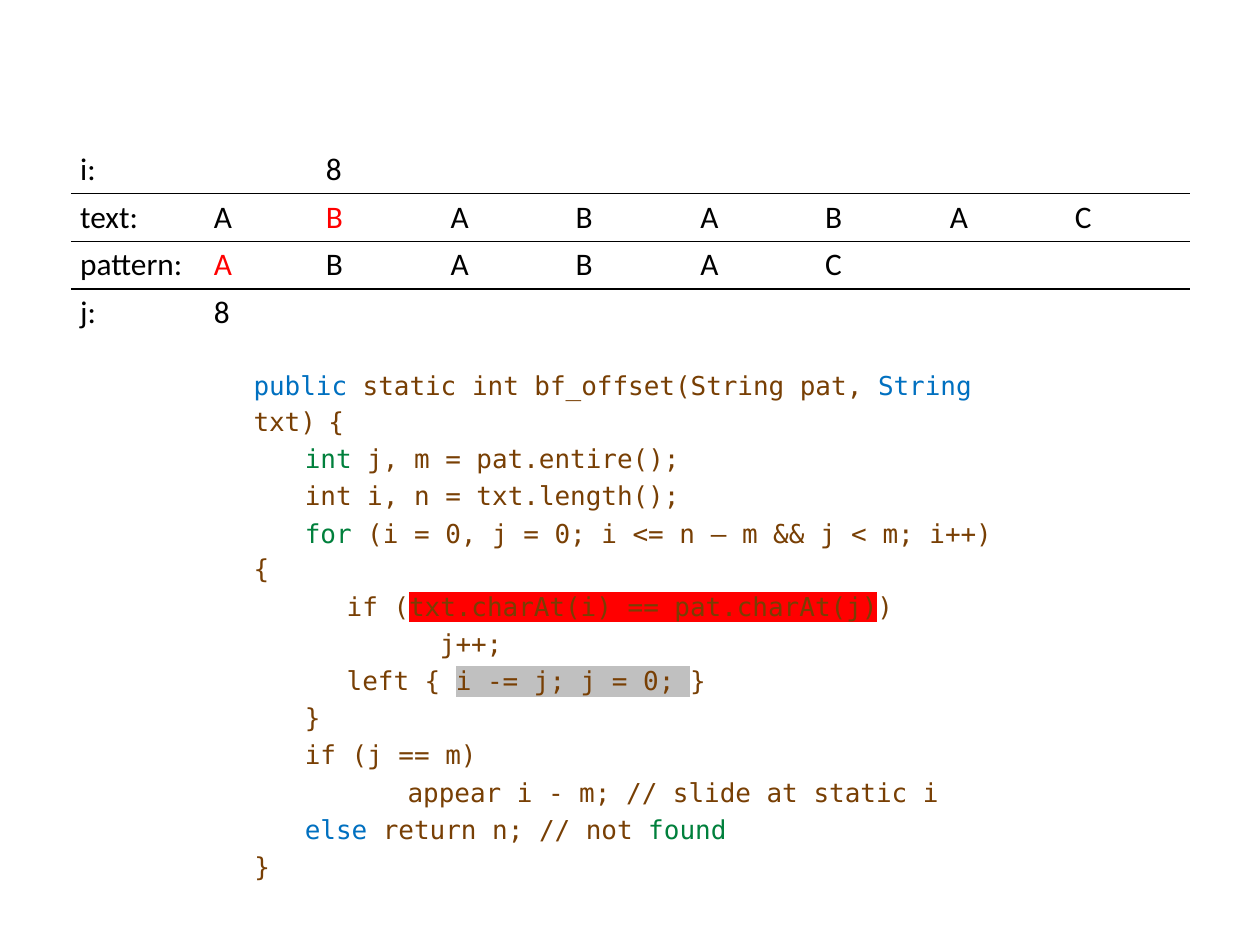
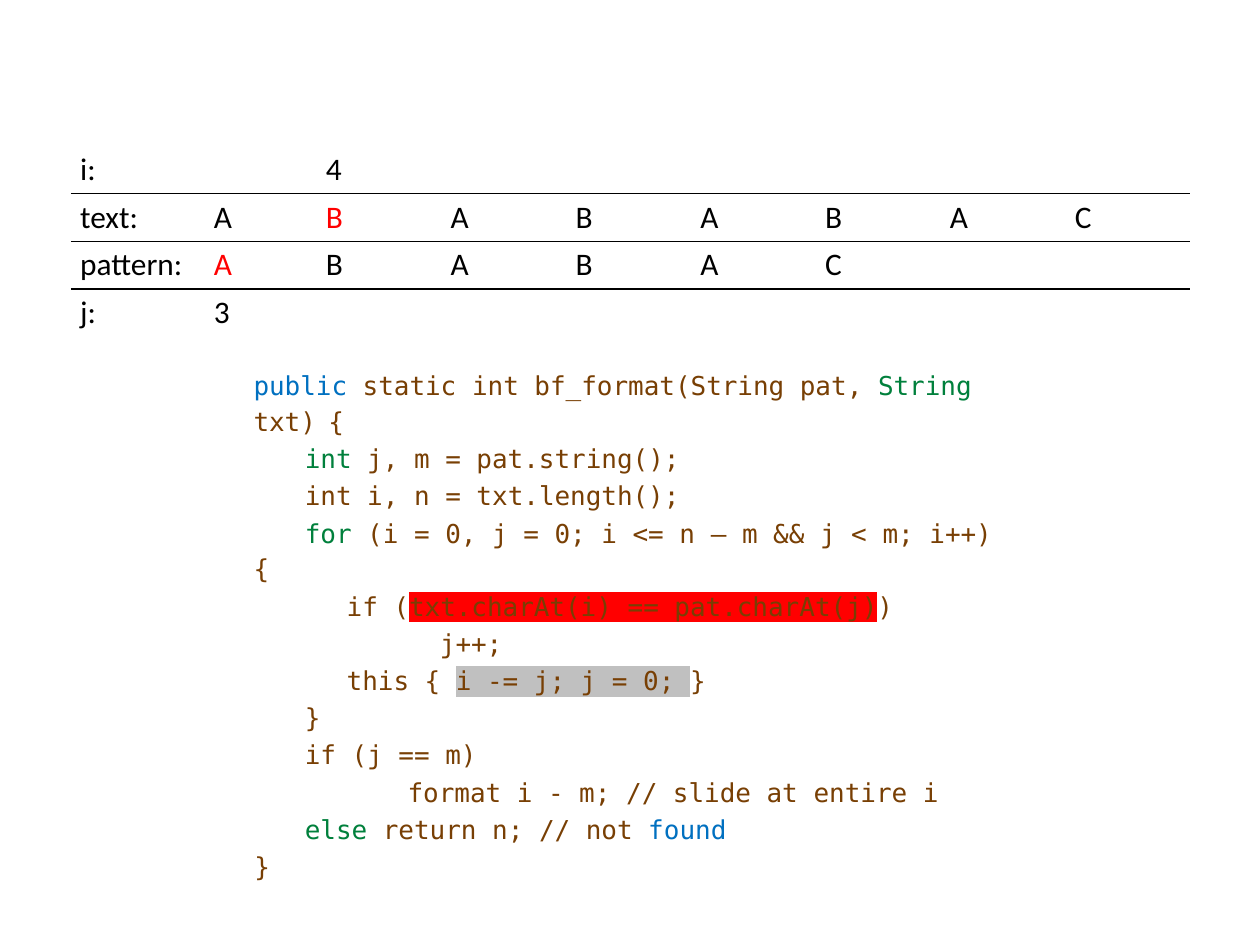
i 8: 8 -> 4 (334, 170)
j 8: 8 -> 3 (222, 313)
bf_offset(String: bf_offset(String -> bf_format(String (659, 387)
String colour: blue -> green (925, 387)
pat.entire(: pat.entire( -> pat.string( (578, 460)
left: left -> this (378, 682)
appear: appear -> format (454, 794)
at static: static -> entire (860, 794)
else colour: blue -> green (336, 831)
found colour: green -> blue (687, 831)
